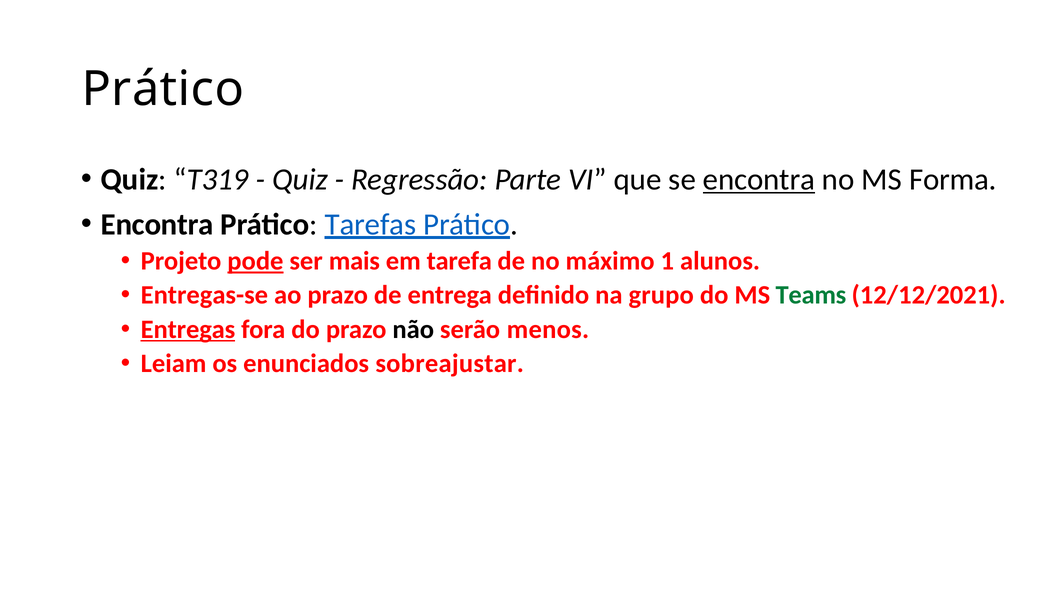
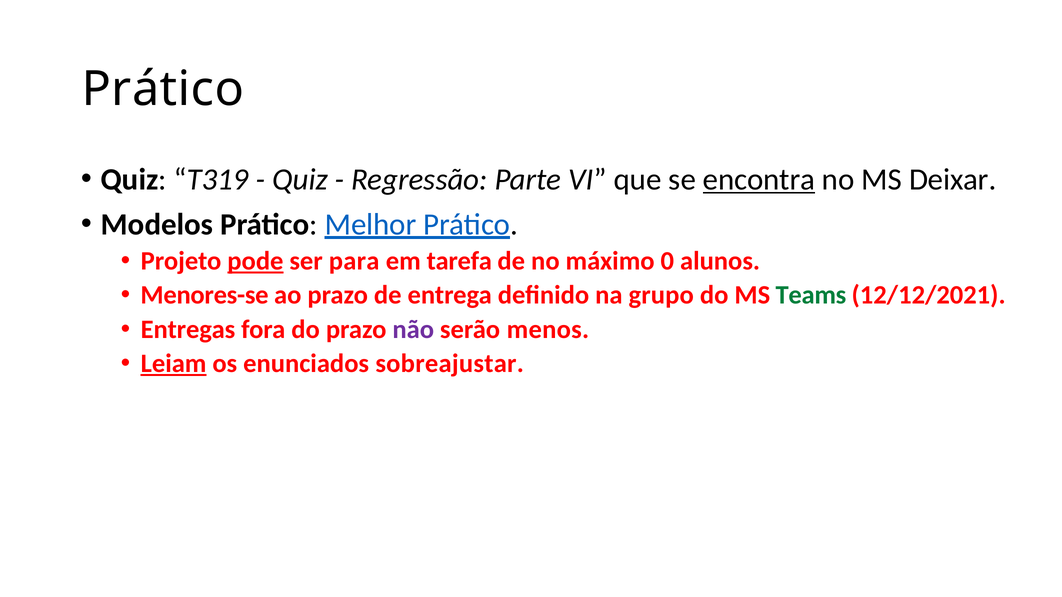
Forma: Forma -> Deixar (953, 179)
Encontra: Encontra -> Modelos (157, 224)
Tarefas: Tarefas -> Melhor (370, 224)
mais: mais -> para (354, 261)
1: 1 -> 0 (667, 261)
Entregas-se: Entregas-se -> Menores-se (205, 295)
Entregas underline: present -> none (188, 330)
não colour: black -> purple (413, 330)
Leiam underline: none -> present (174, 364)
